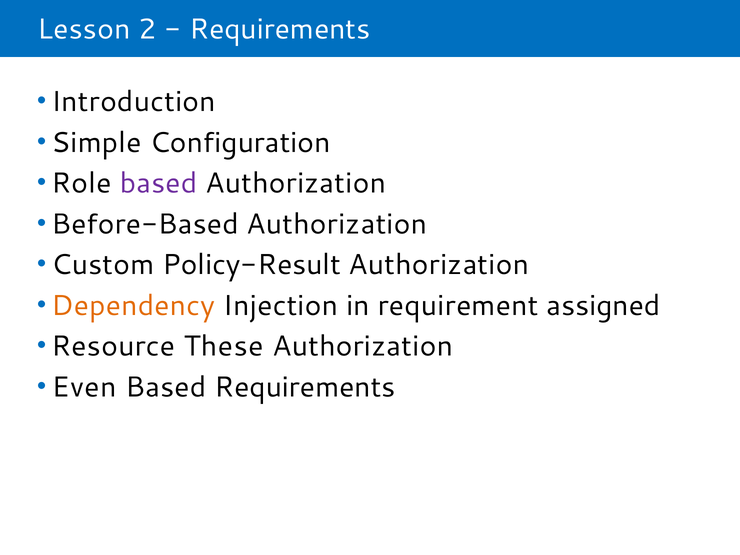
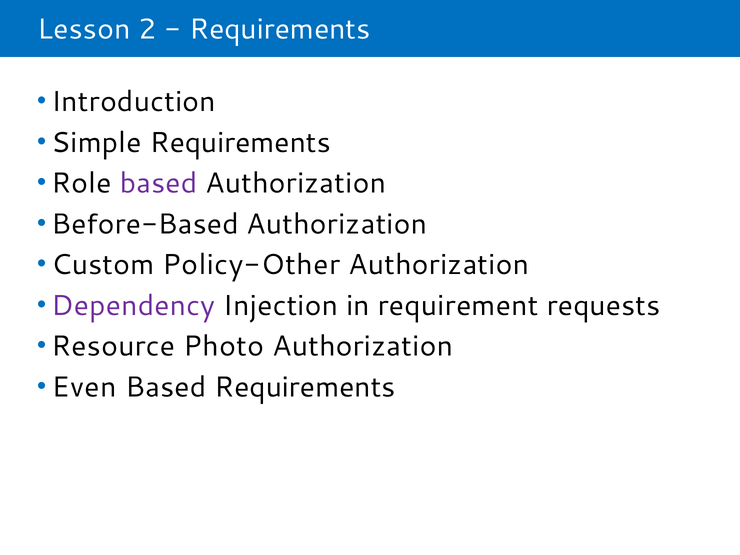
Simple Configuration: Configuration -> Requirements (240, 143)
Policy-Result: Policy-Result -> Policy-Other (251, 265)
Dependency colour: orange -> purple (133, 306)
assigned: assigned -> requests (603, 306)
These: These -> Photo (224, 346)
